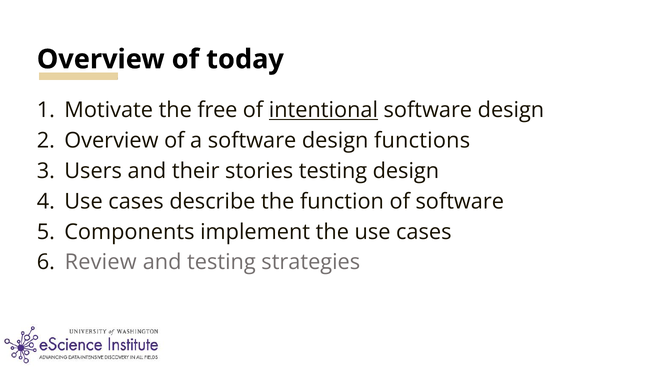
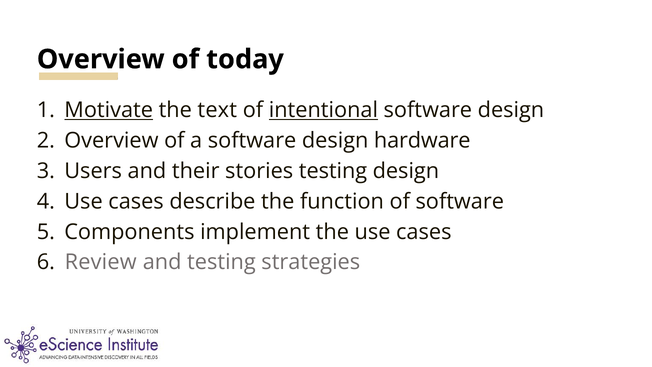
Motivate underline: none -> present (109, 110)
free: free -> text (217, 110)
functions: functions -> hardware (422, 140)
